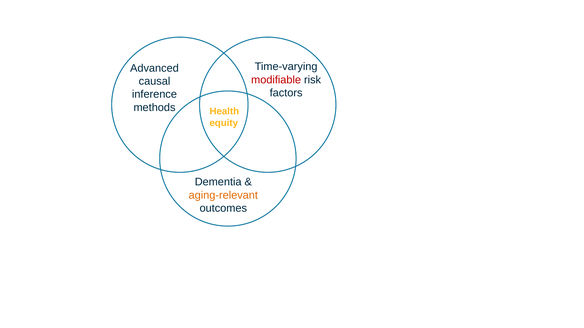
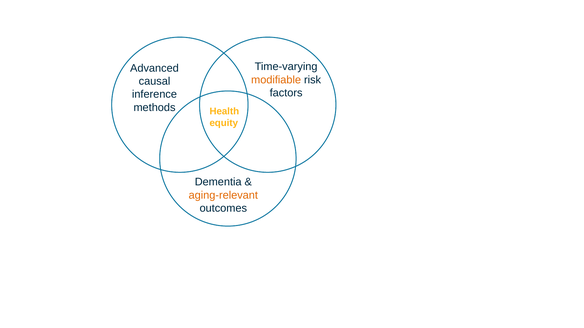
modifiable colour: red -> orange (276, 80)
